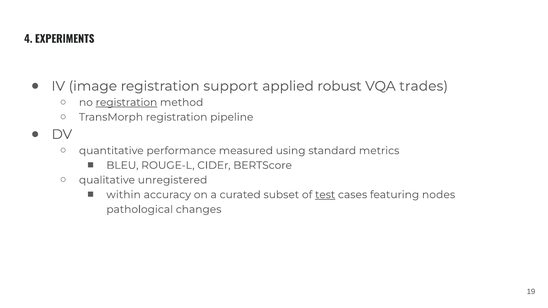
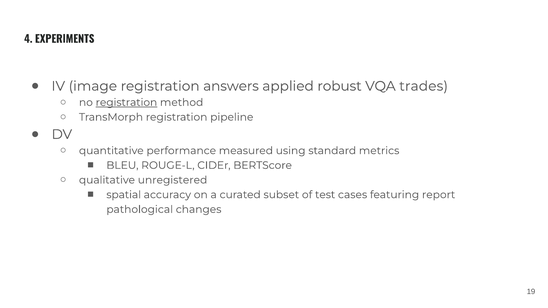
support: support -> answers (231, 86)
within: within -> spatial (124, 195)
test underline: present -> none (325, 195)
nodes: nodes -> report (439, 195)
